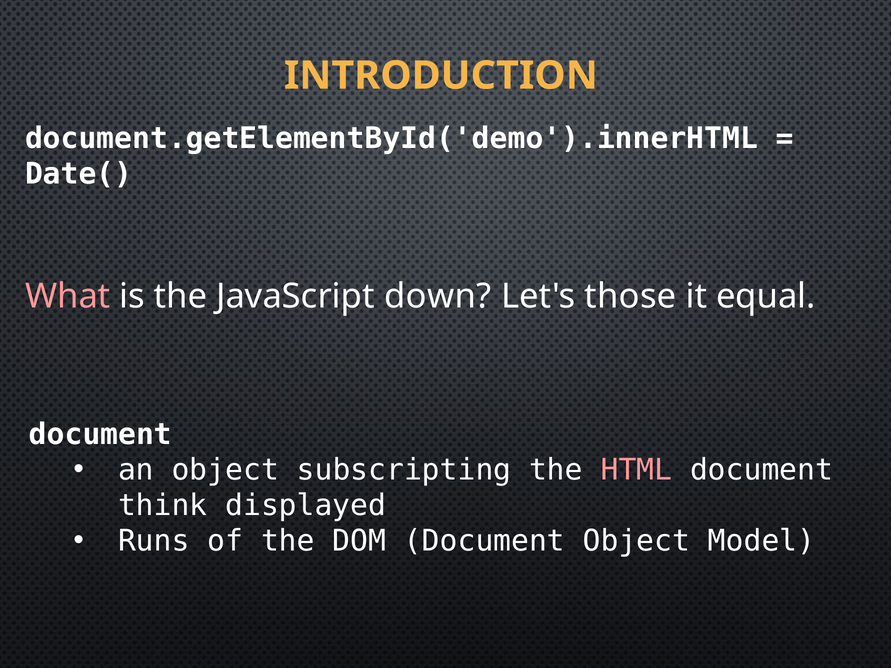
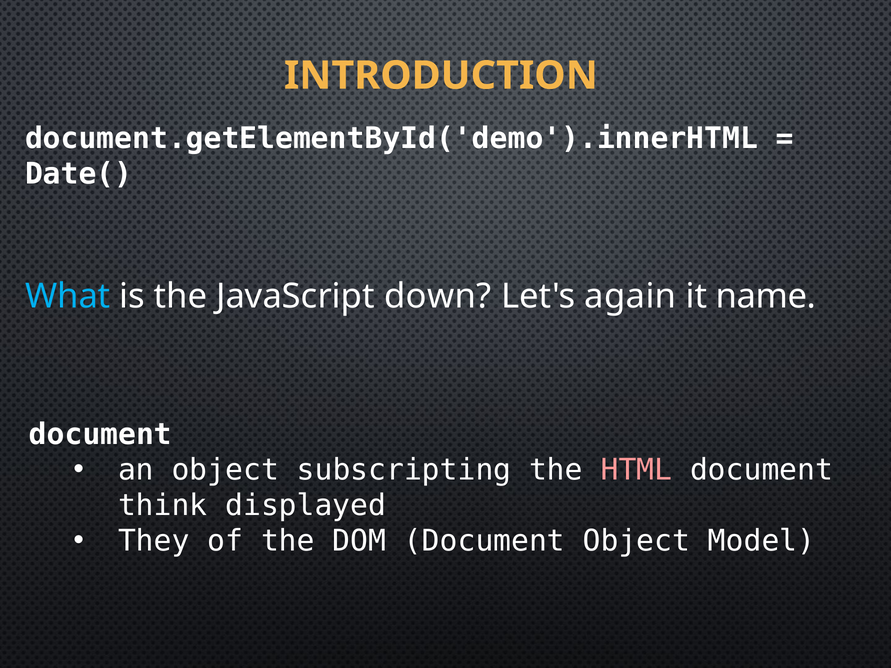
What colour: pink -> light blue (68, 296)
those: those -> again (630, 296)
equal: equal -> name (766, 296)
Runs: Runs -> They (154, 541)
